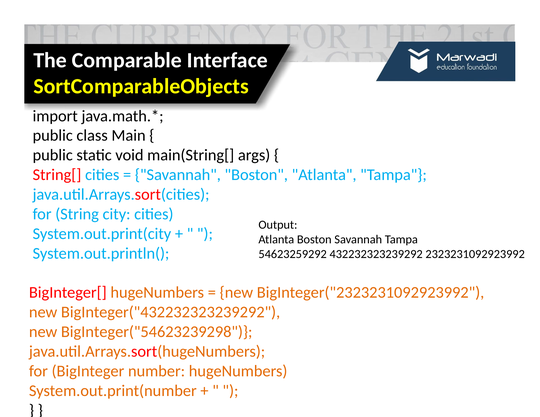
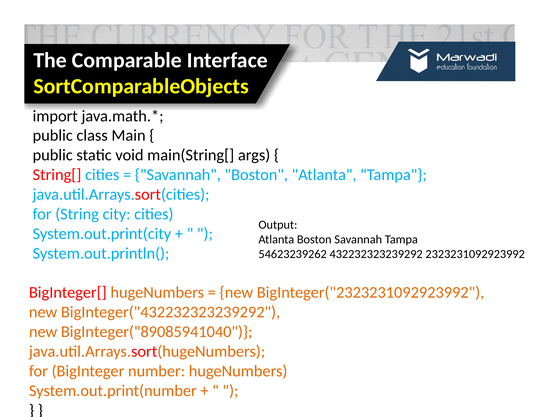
54623259292: 54623259292 -> 54623239262 (293, 254)
BigInteger("54623239298: BigInteger("54623239298 -> BigInteger("89085941040 (157, 332)
